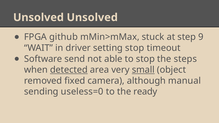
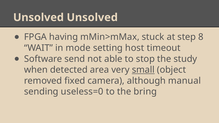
github: github -> having (64, 37)
9: 9 -> 8 (201, 37)
driver: driver -> mode (78, 48)
setting stop: stop -> host (135, 48)
steps: steps -> study (185, 59)
detected underline: present -> none (69, 70)
ready: ready -> bring (145, 92)
